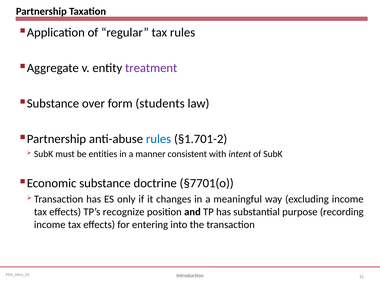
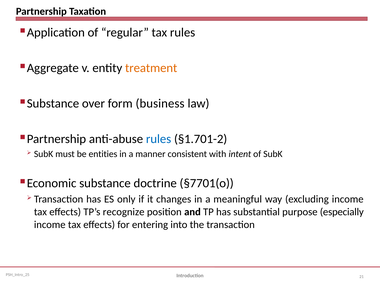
treatment colour: purple -> orange (151, 68)
students: students -> business (160, 103)
recording: recording -> especially (342, 212)
